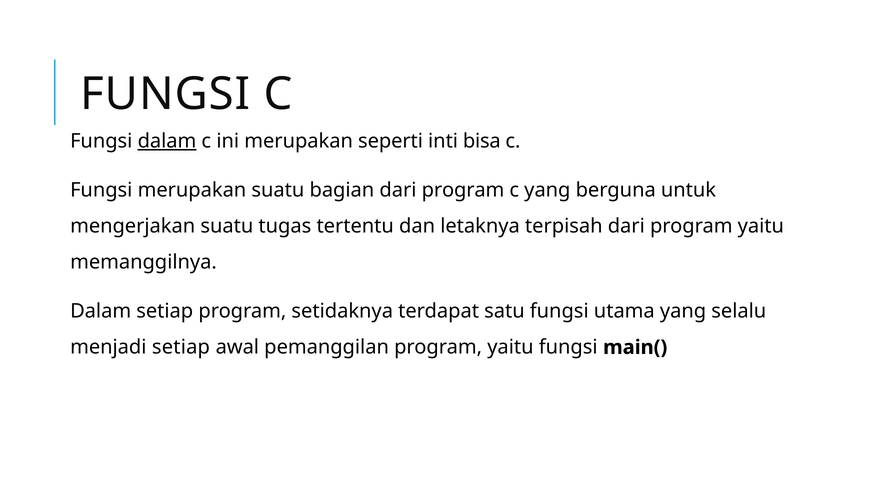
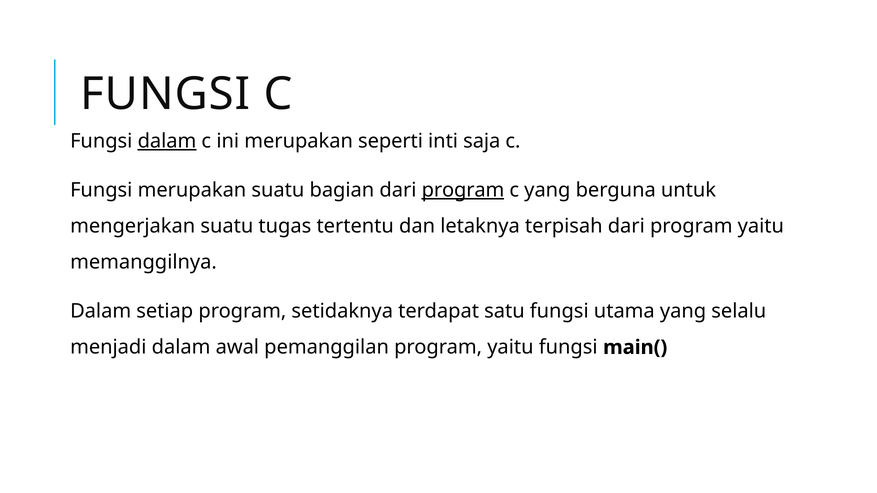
bisa: bisa -> saja (482, 141)
program underline: none -> present (463, 190)
menjadi setiap: setiap -> dalam (181, 348)
